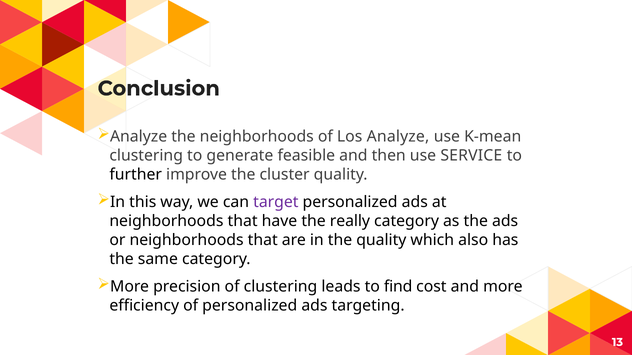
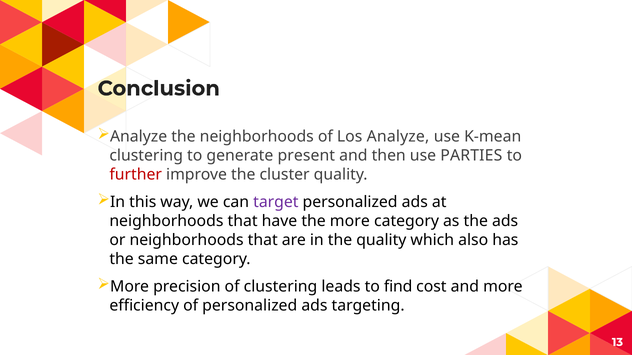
feasible: feasible -> present (306, 156)
SERVICE: SERVICE -> PARTIES (471, 156)
further colour: black -> red (136, 175)
the really: really -> more (350, 221)
